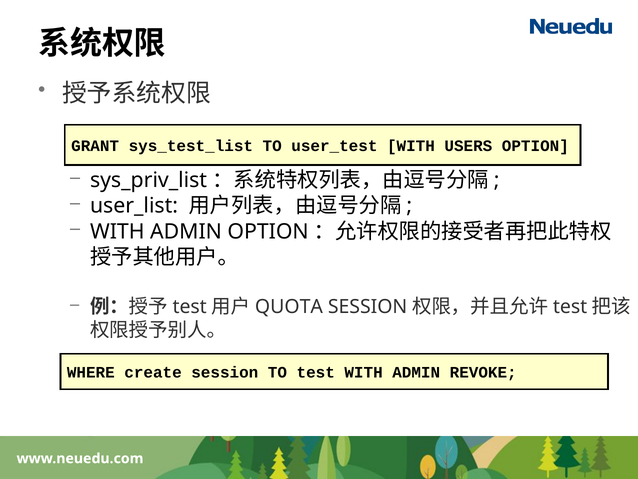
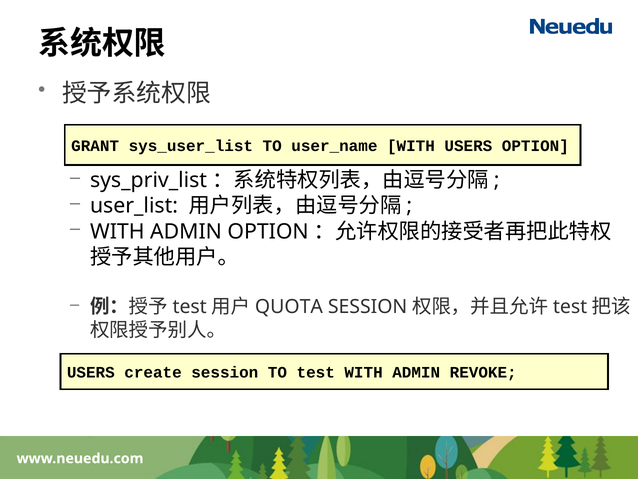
sys_test_list: sys_test_list -> sys_user_list (191, 146)
user_test: user_test -> user_name (334, 146)
WHERE: WHERE -> USERS (91, 372)
